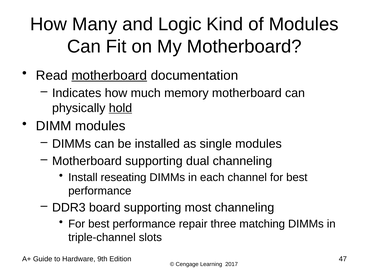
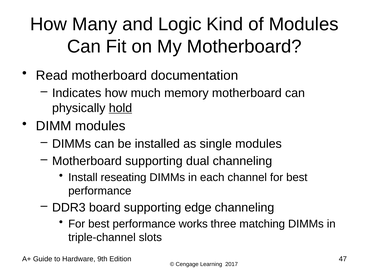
motherboard underline: present -> none (109, 75)
most: most -> edge (198, 207)
repair: repair -> works (193, 224)
